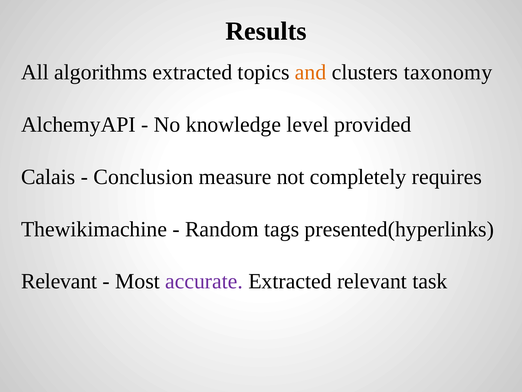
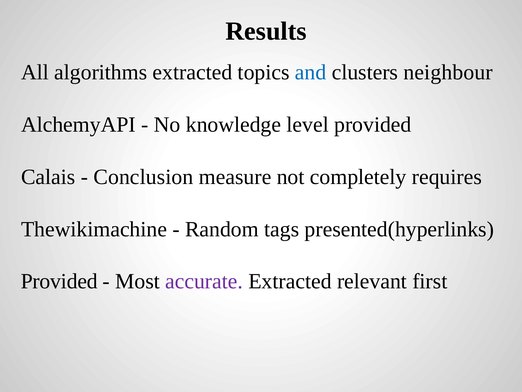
and colour: orange -> blue (311, 72)
taxonomy: taxonomy -> neighbour (448, 72)
Relevant: Relevant -> Provided (59, 281)
task: task -> first (430, 281)
